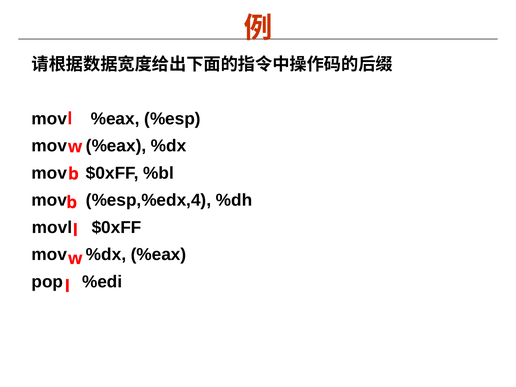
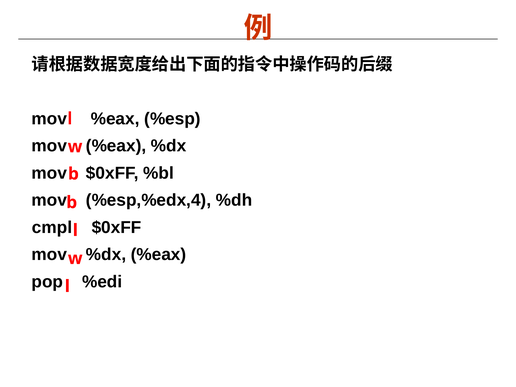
movl: movl -> cmpl (52, 227)
